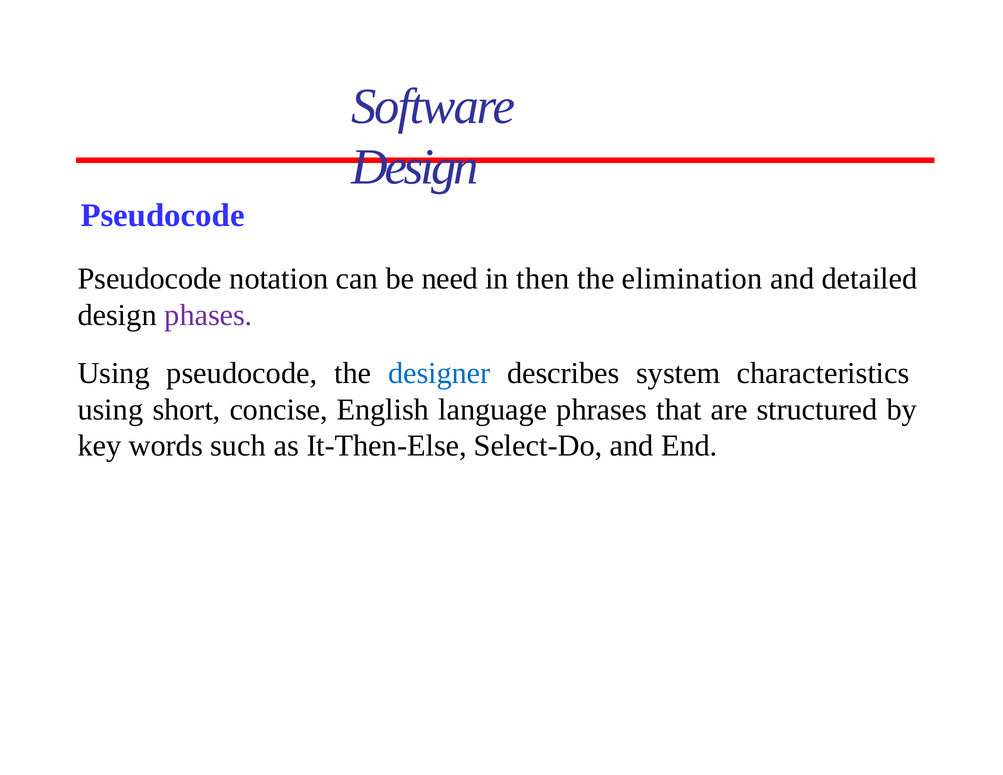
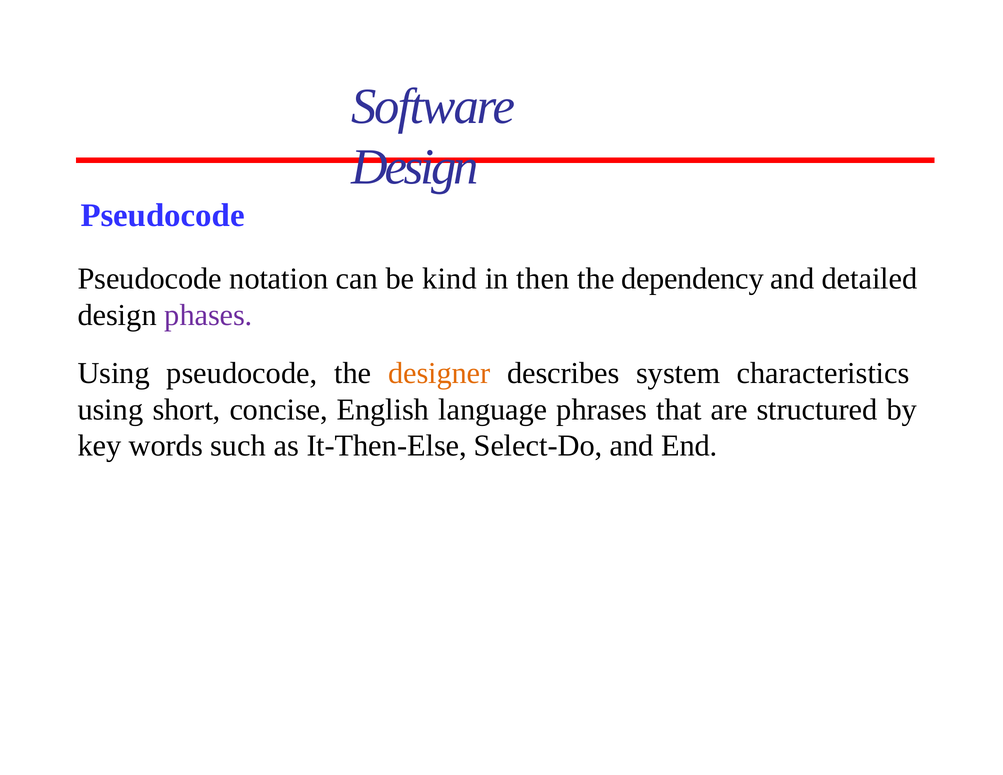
need: need -> kind (450, 279)
elimination: elimination -> dependency (693, 279)
designer colour: blue -> orange (439, 373)
